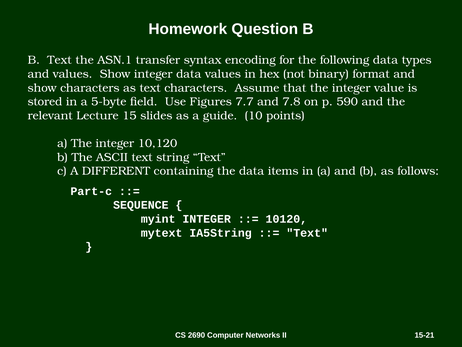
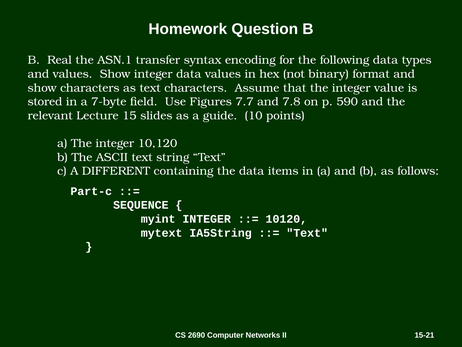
B Text: Text -> Real (60, 60)
5-byte: 5-byte -> 7-byte (109, 102)
